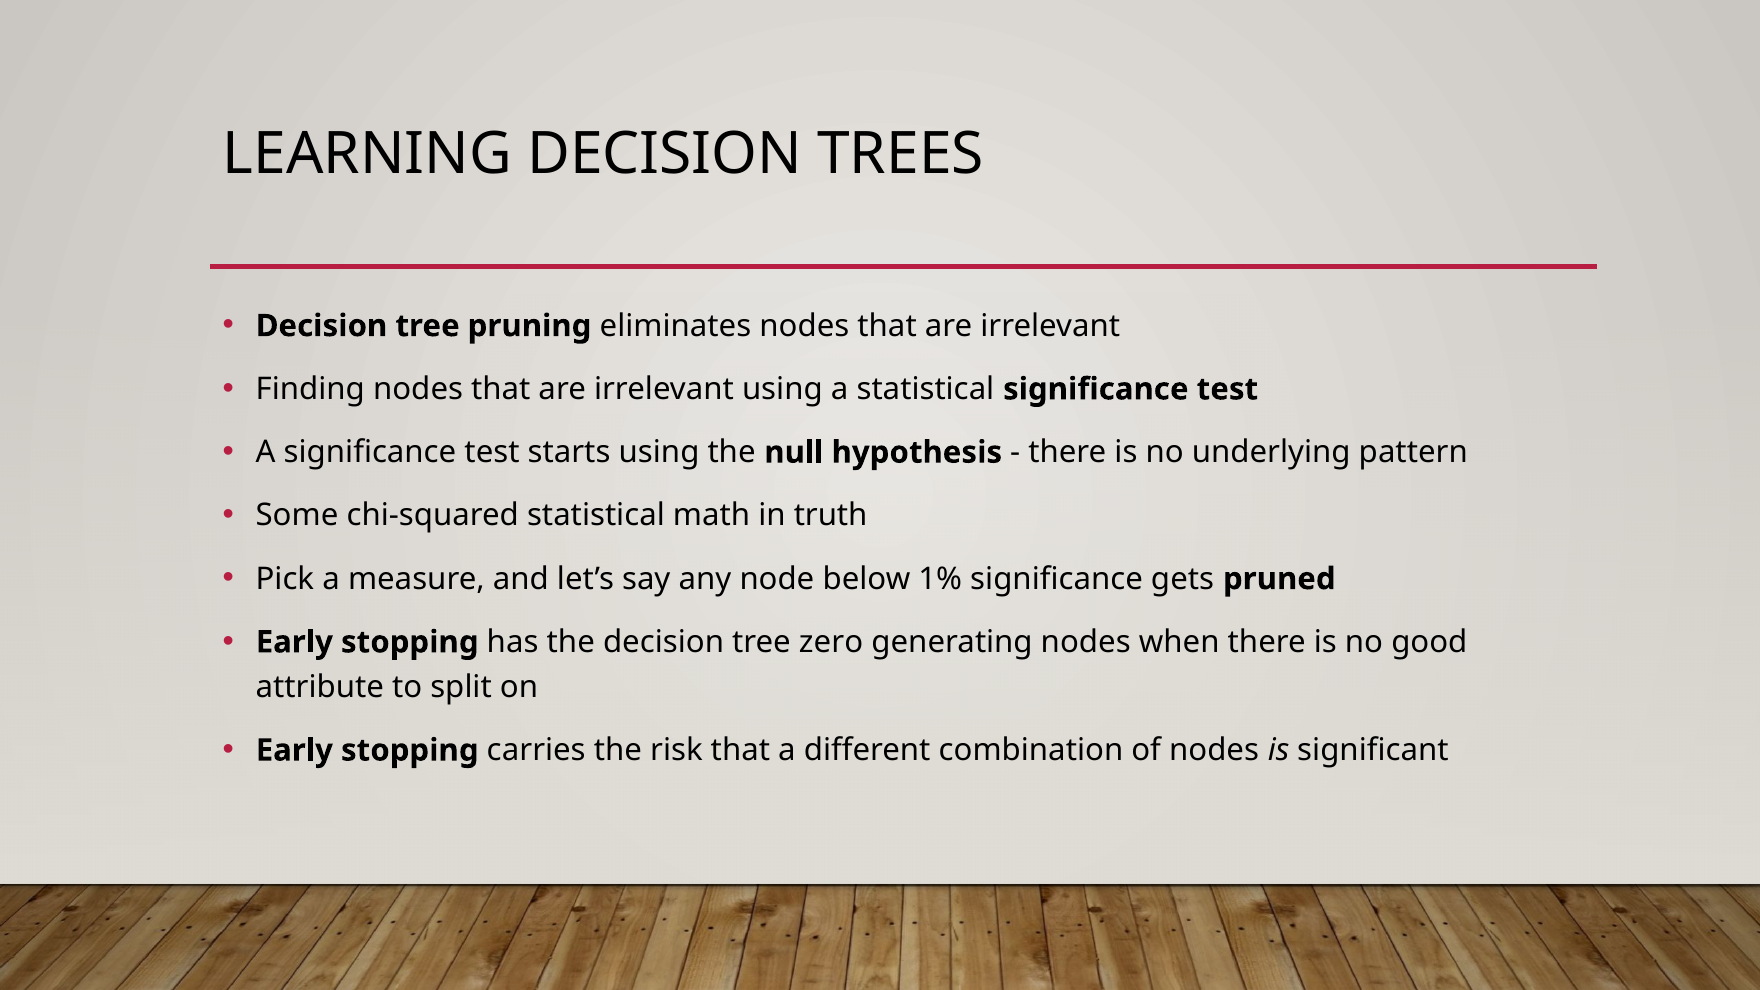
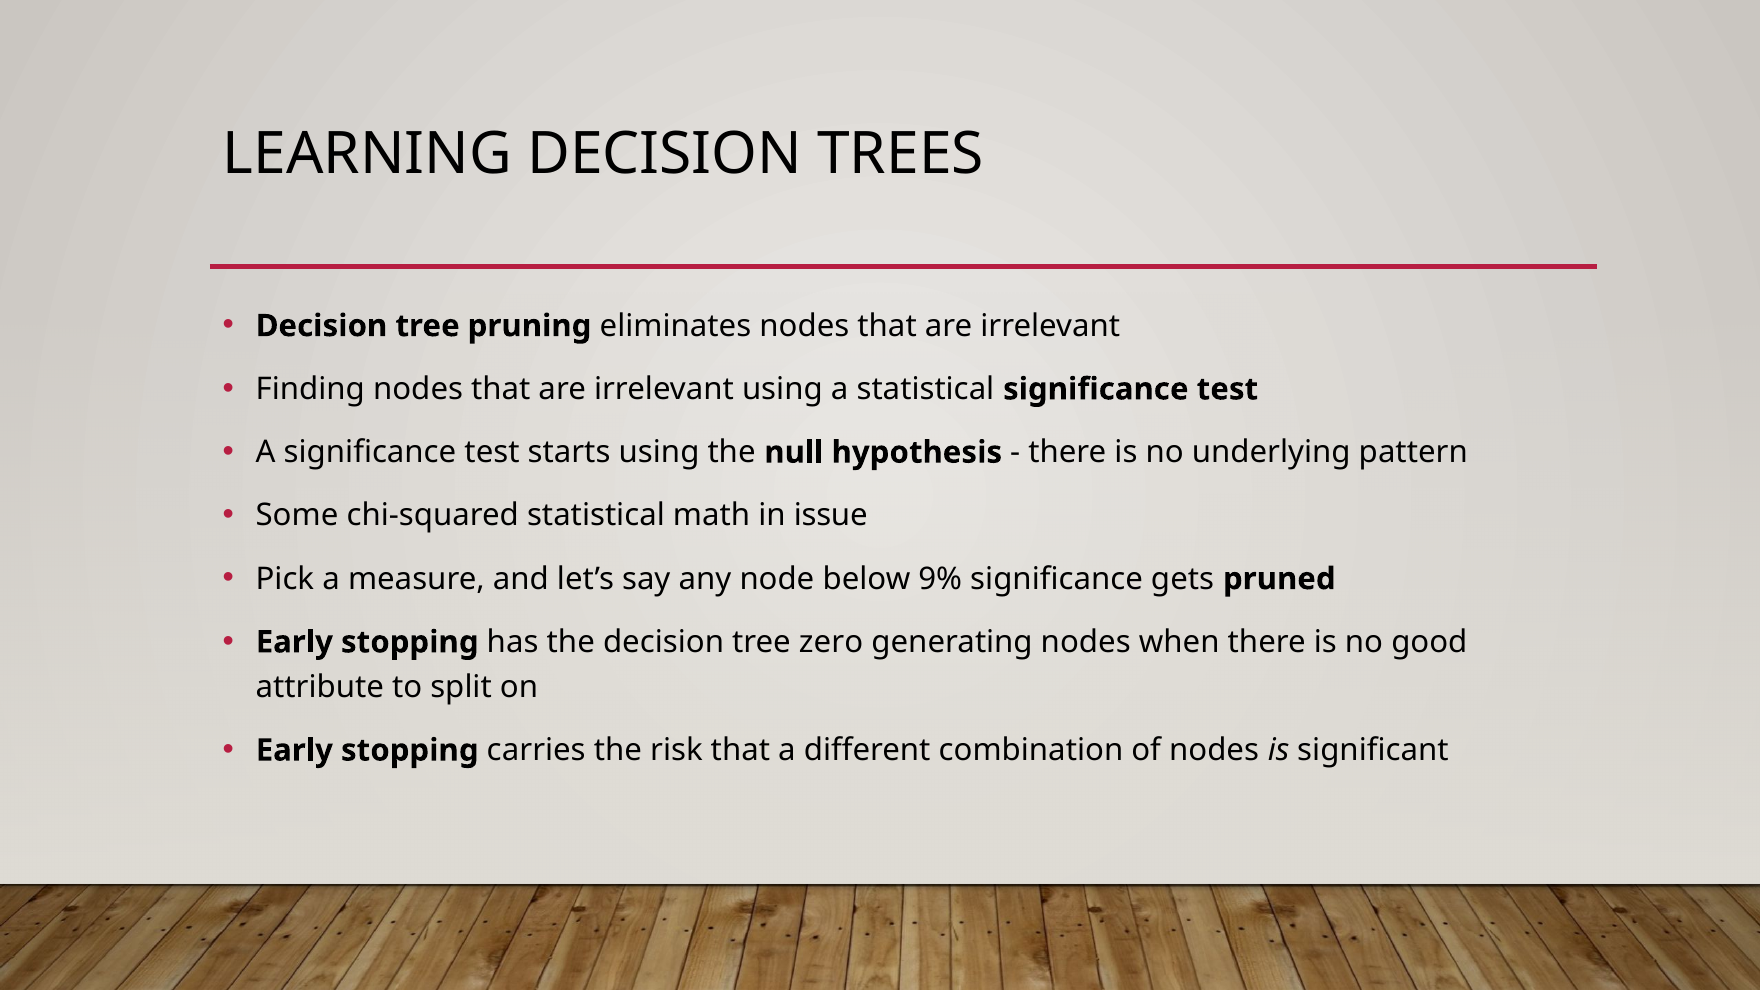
truth: truth -> issue (831, 516)
1%: 1% -> 9% (940, 579)
